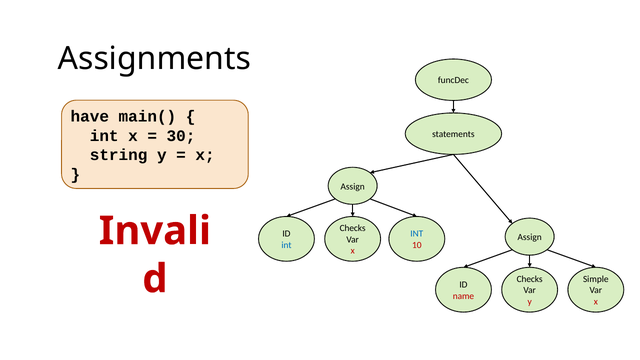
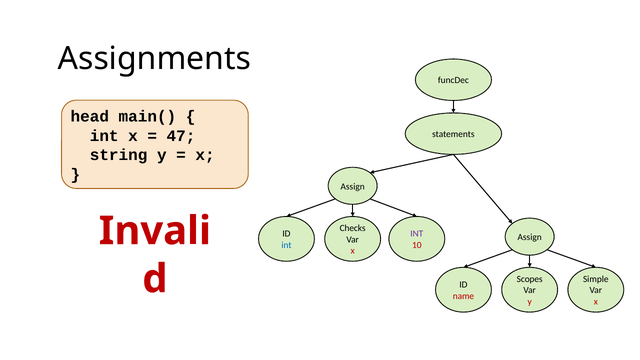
have: have -> head (90, 117)
30: 30 -> 47 (181, 136)
INT colour: blue -> purple (417, 234)
Checks: Checks -> Scopes (530, 279)
